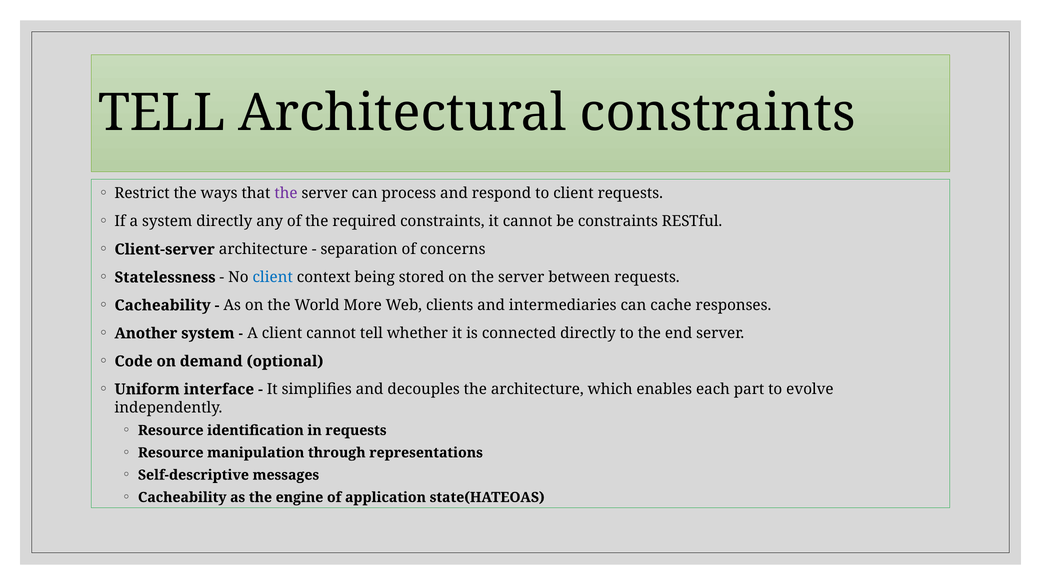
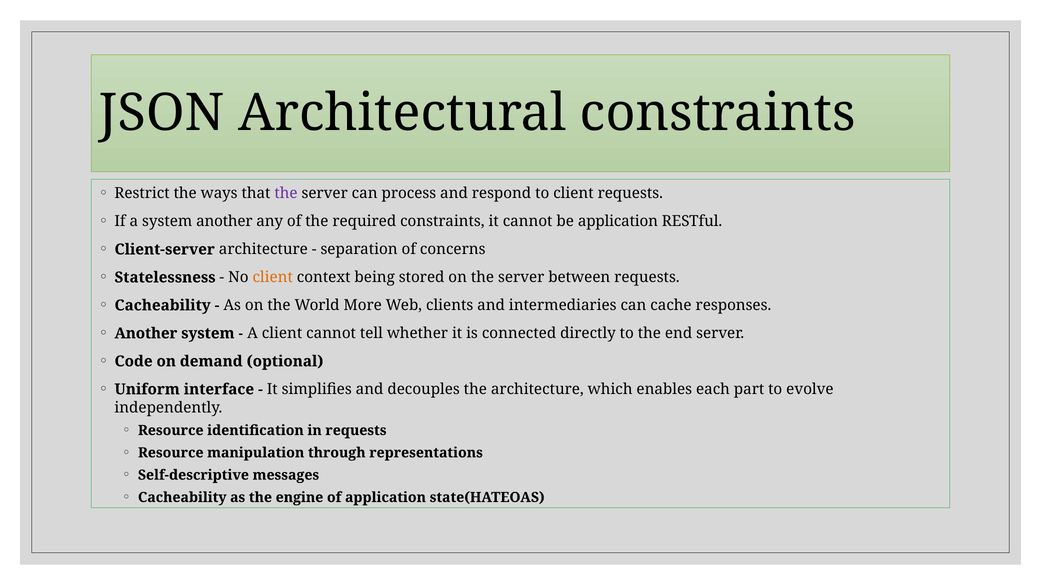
TELL: TELL -> JSON (162, 113)
system directly: directly -> another (224, 222)
be constraints: constraints -> application (618, 222)
client colour: blue -> orange (273, 278)
